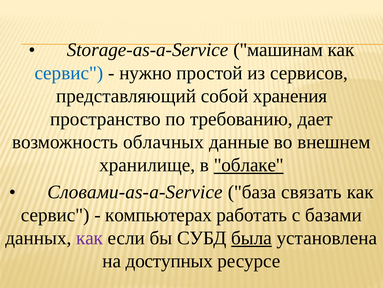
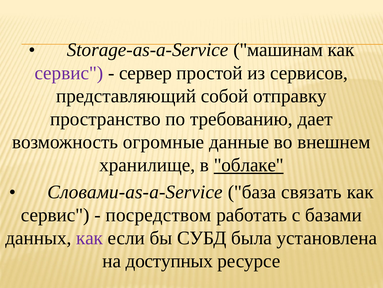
сервис colour: blue -> purple (69, 73)
нужно: нужно -> сервер (146, 73)
хранения: хранения -> отправку (290, 96)
облачных: облачных -> огромные (164, 142)
компьютерах: компьютерах -> посредством (158, 214)
была underline: present -> none (252, 237)
